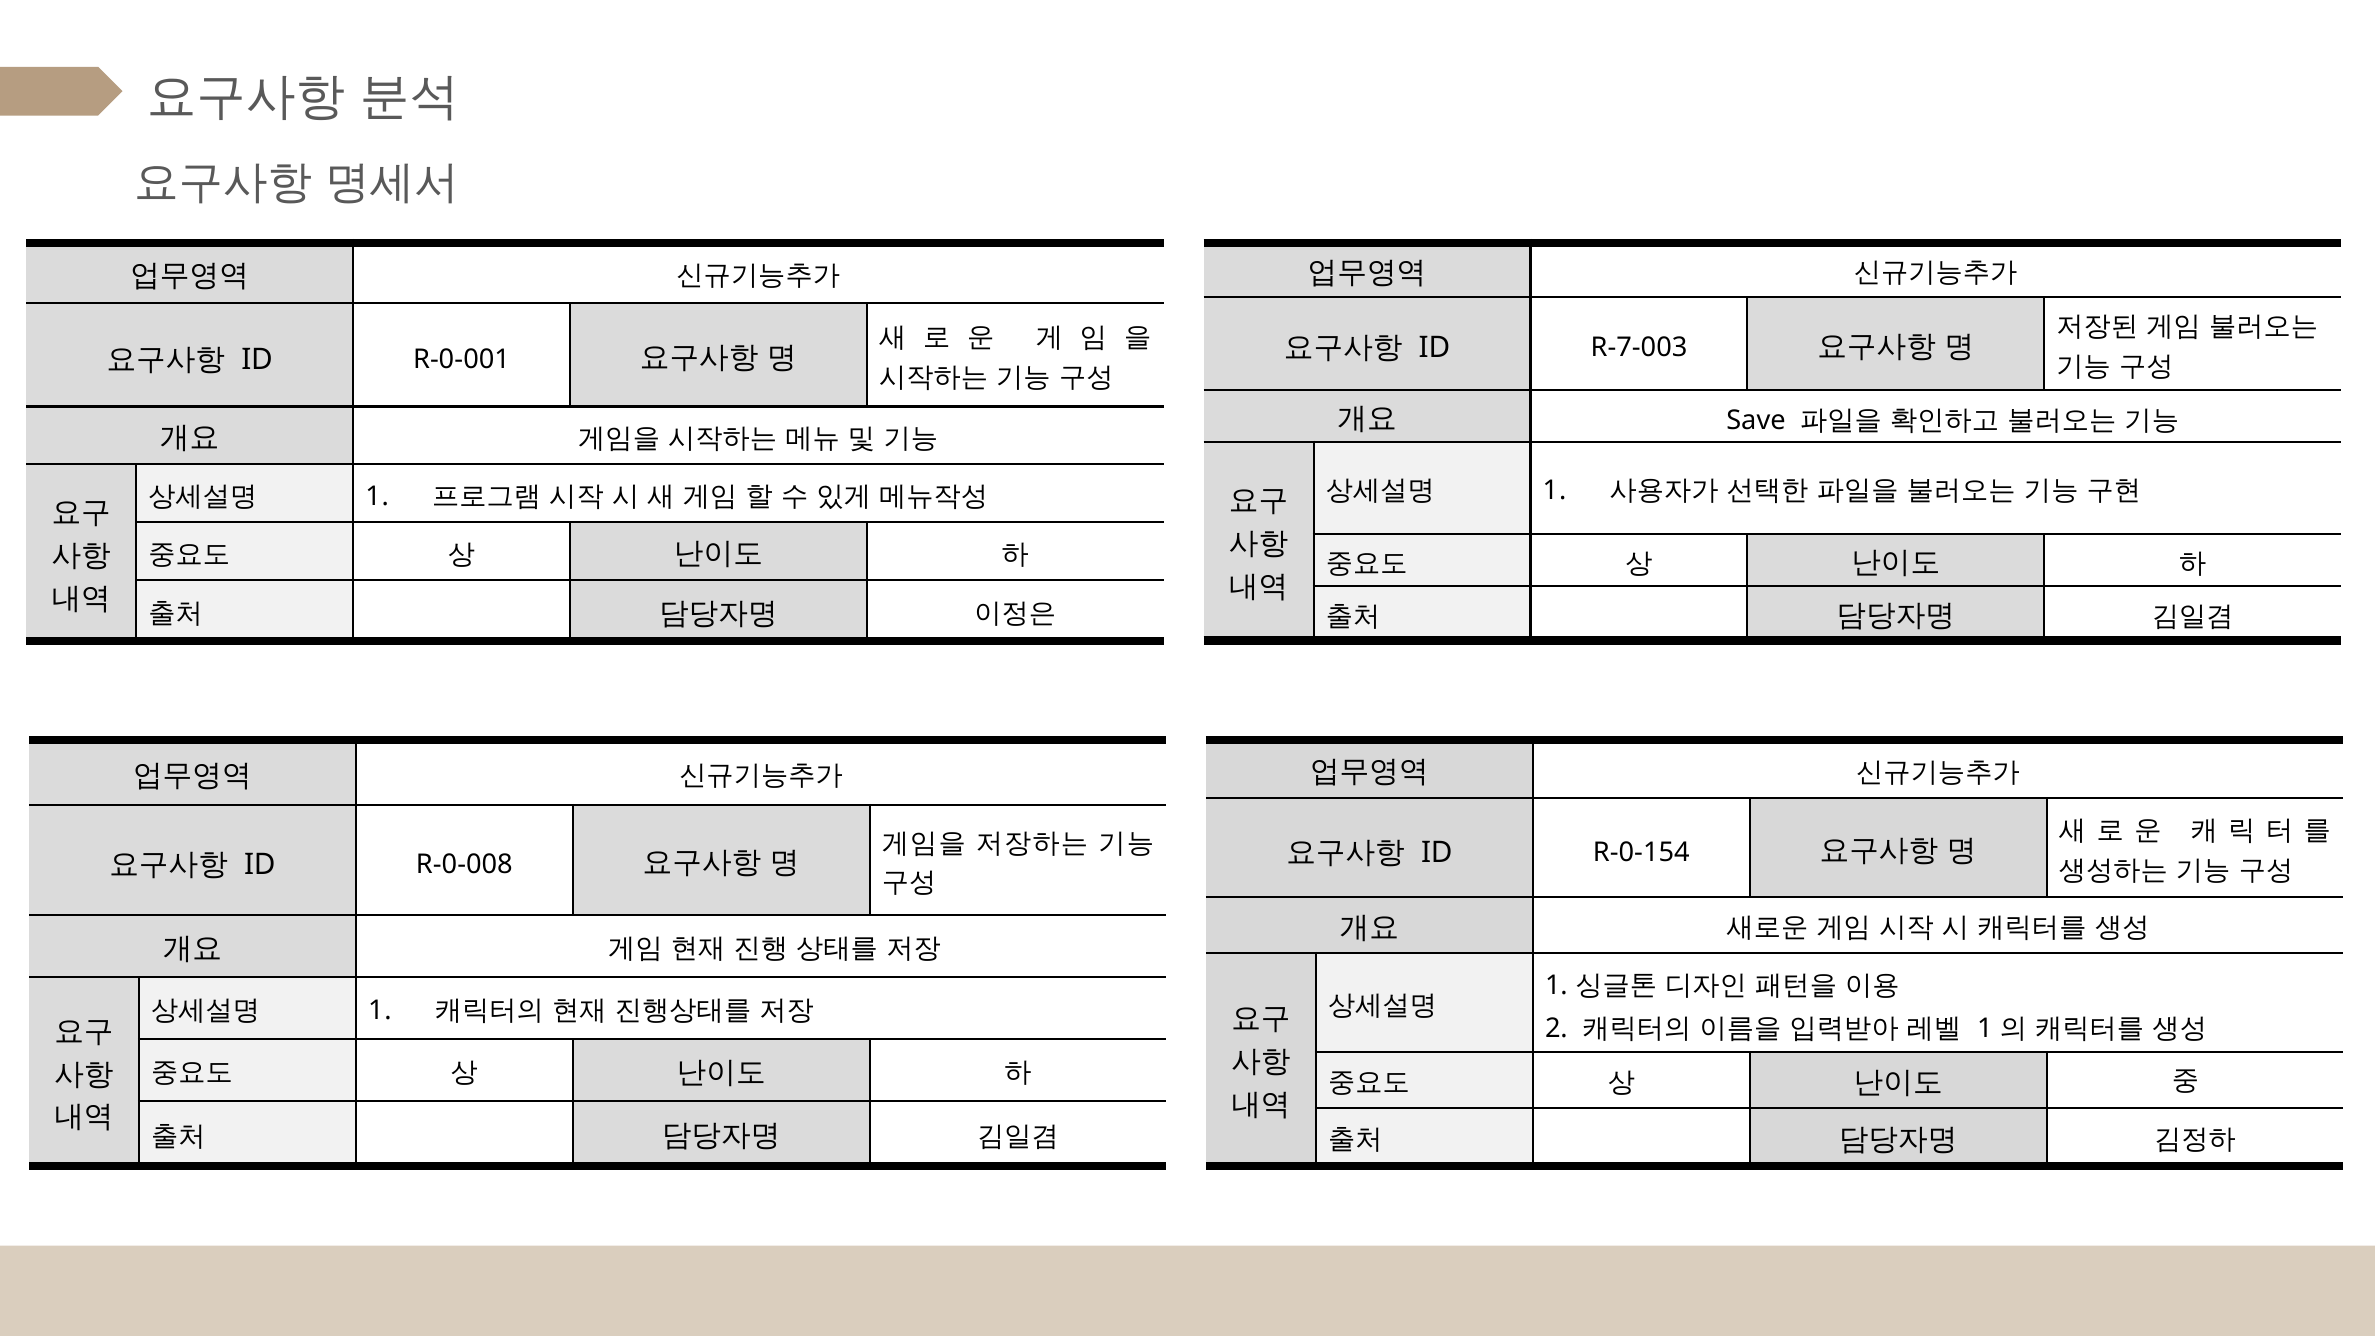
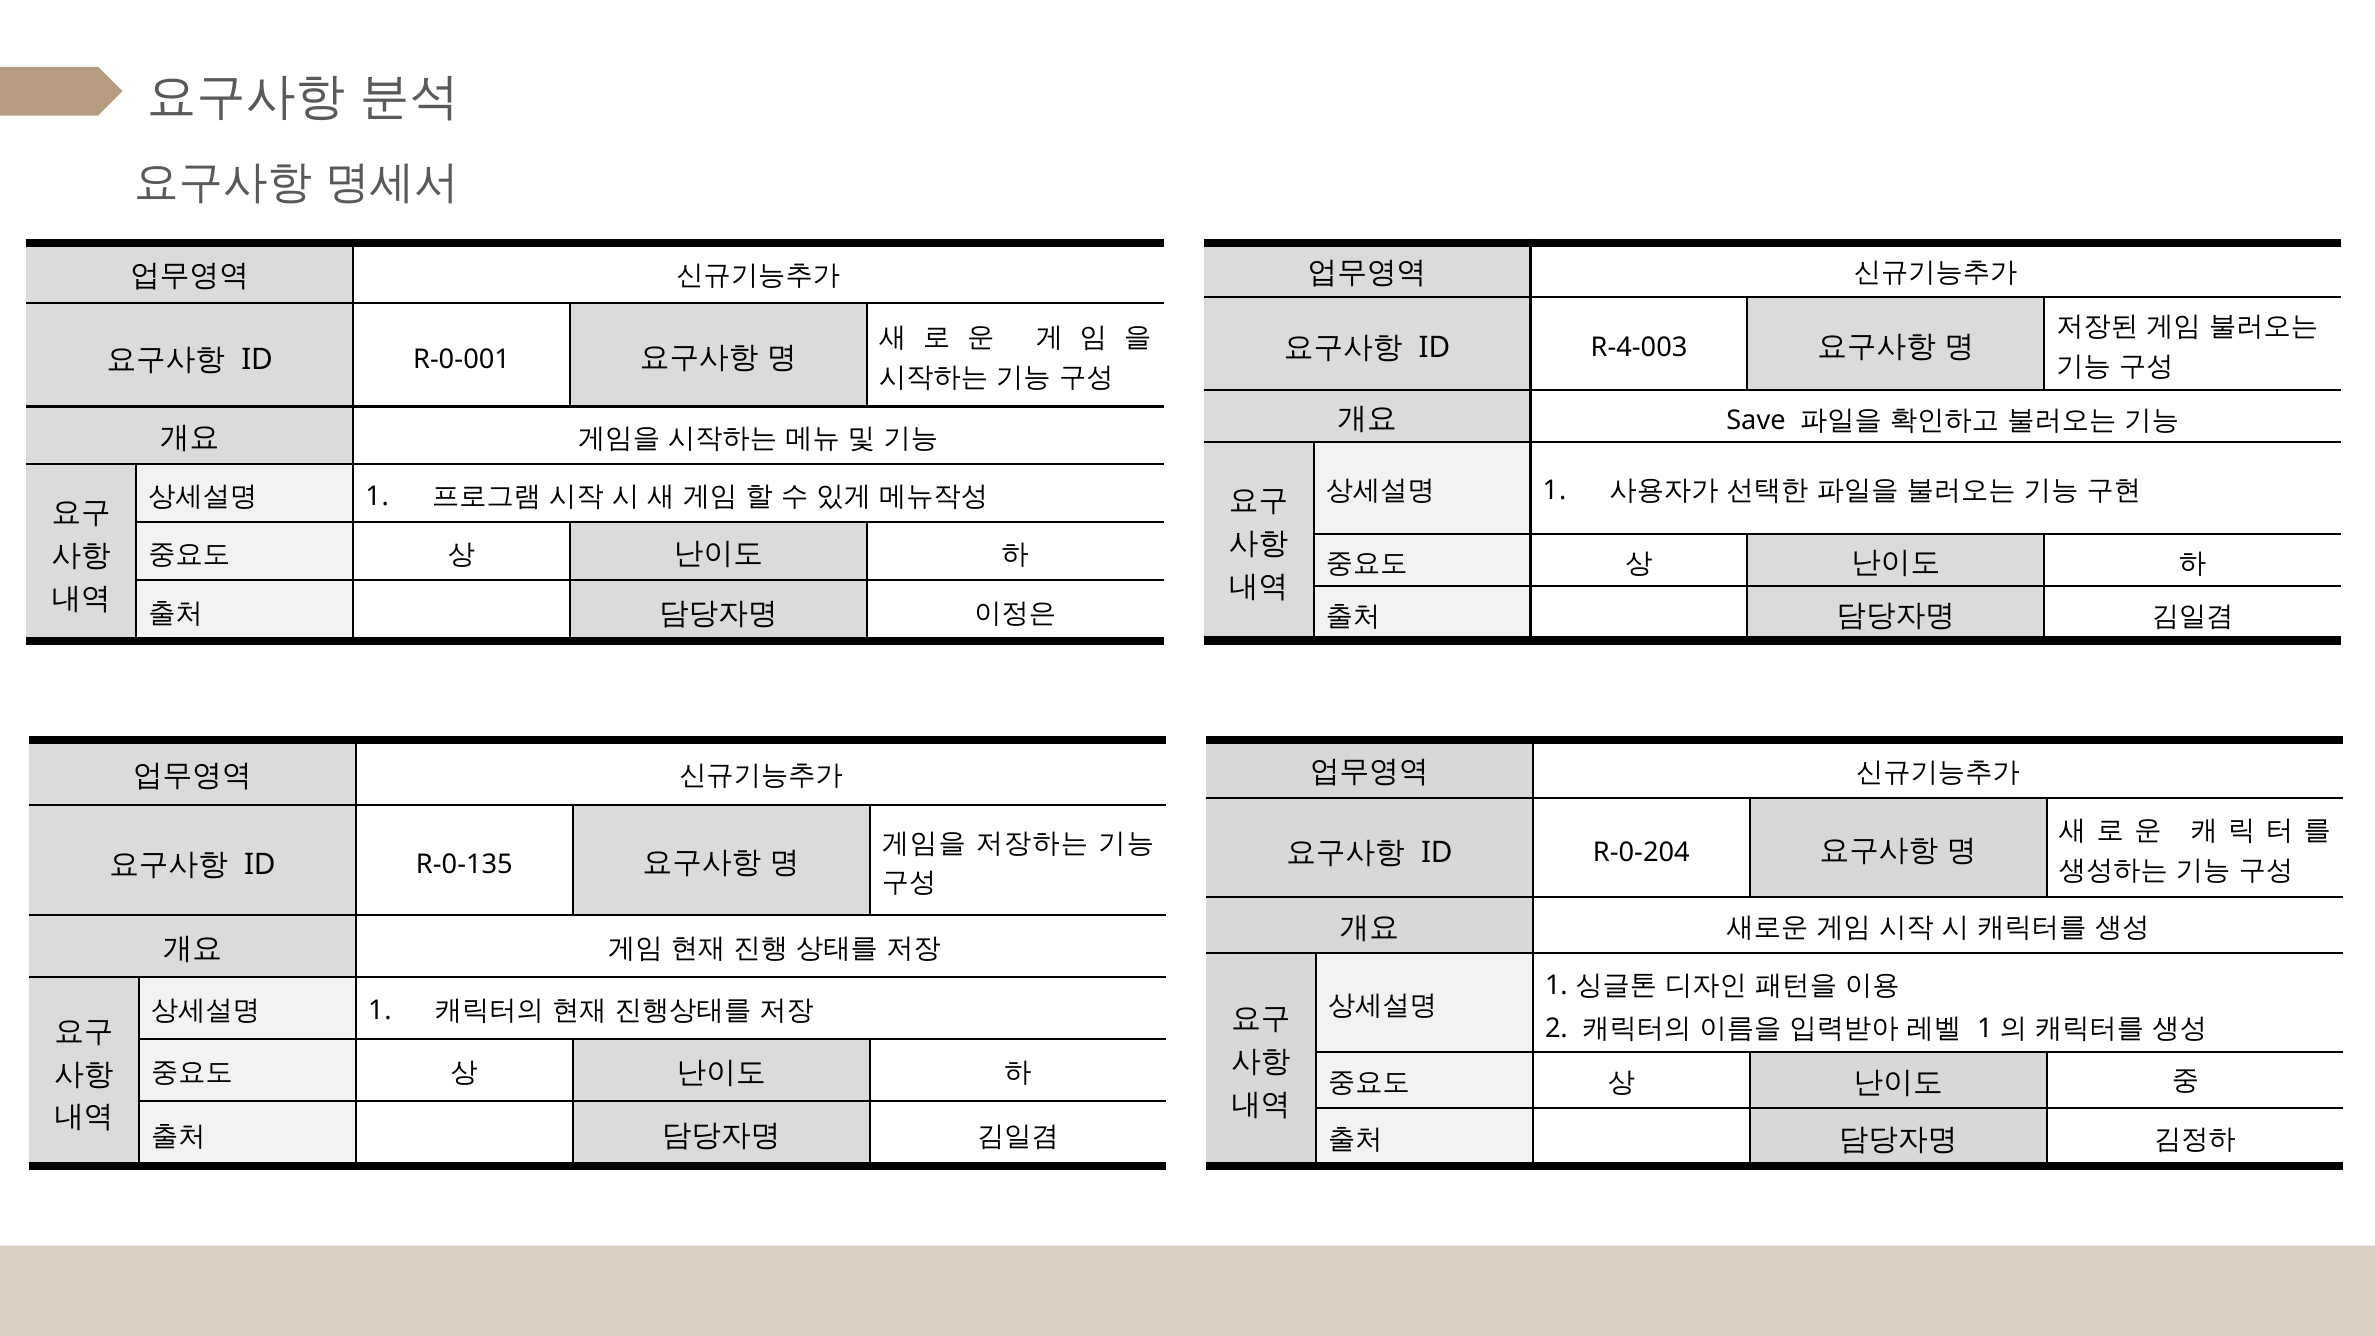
R-7-003: R-7-003 -> R-4-003 (1639, 348)
R-0-154: R-0-154 -> R-0-204 (1641, 852)
R-0-008: R-0-008 -> R-0-135 (464, 864)
